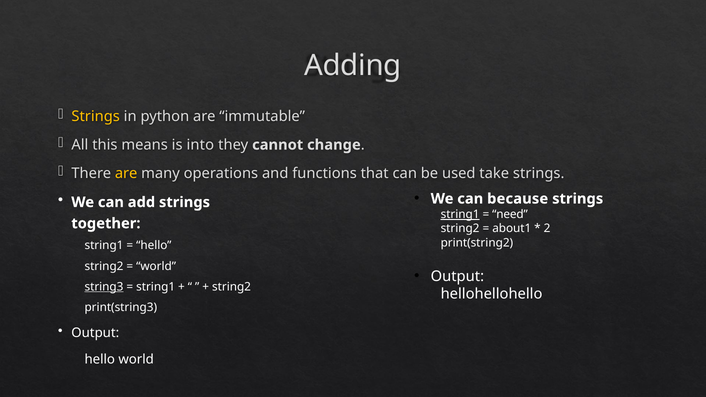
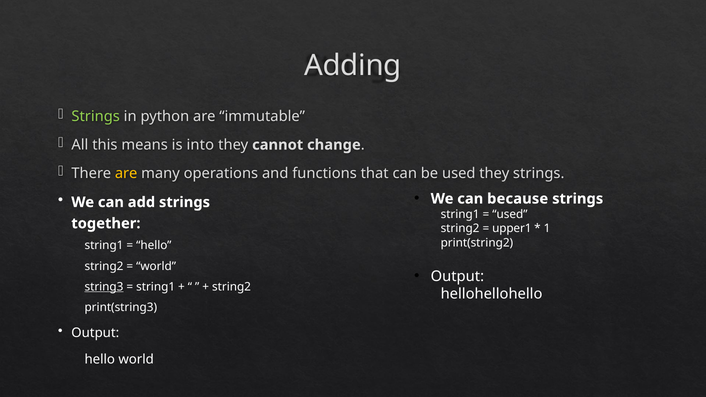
Strings colour: yellow -> light green (96, 116)
used take: take -> they (494, 173)
string1 underline: present -> none (460, 214)
need: need -> used (510, 214)
about1: about1 -> upper1 (512, 229)
2: 2 -> 1 (547, 229)
